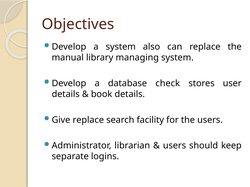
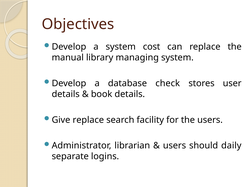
also: also -> cost (152, 47)
keep: keep -> daily (231, 146)
